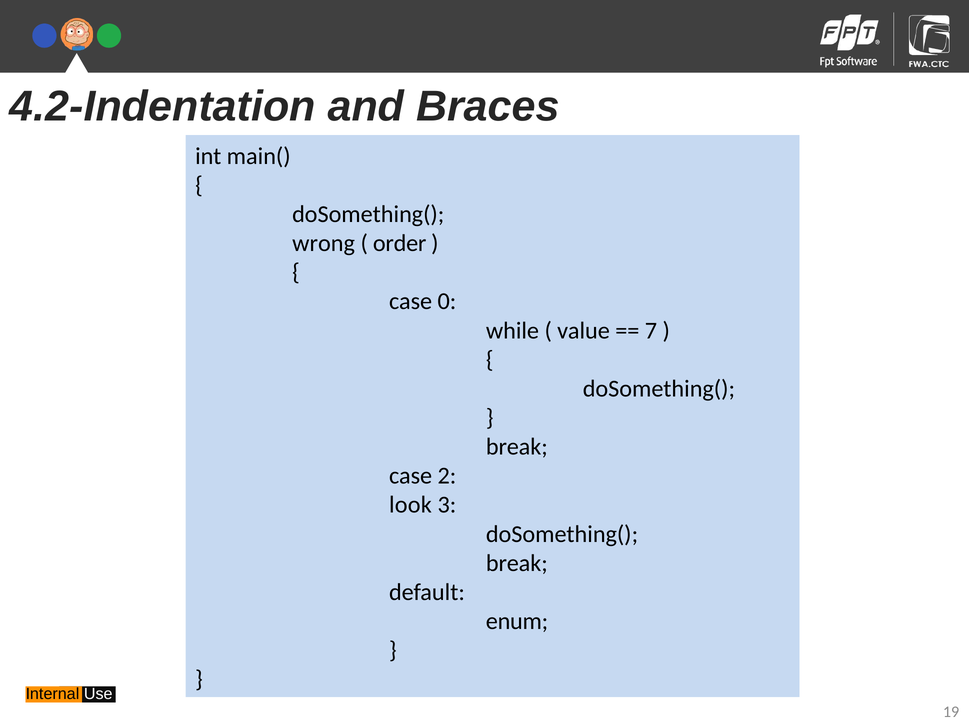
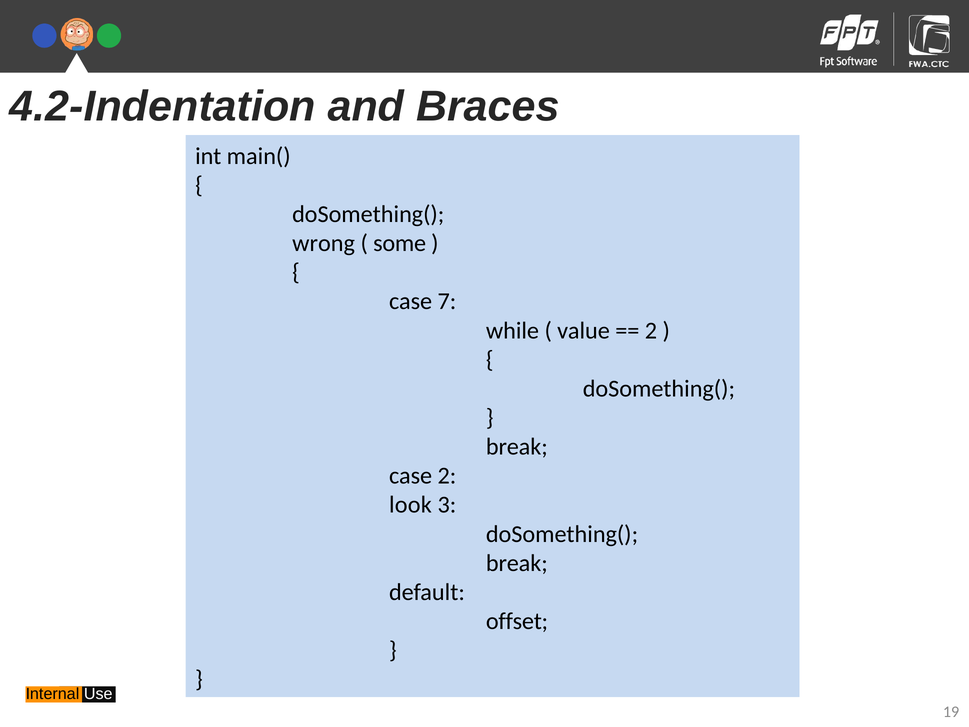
order: order -> some (400, 243)
0: 0 -> 7 (447, 301)
7: 7 -> 2 (651, 330)
enum: enum -> offset (517, 621)
